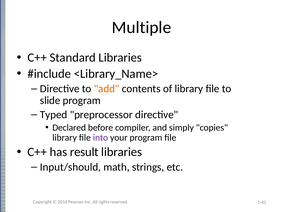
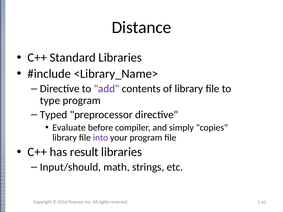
Multiple: Multiple -> Distance (142, 27)
add colour: orange -> purple (107, 89)
slide: slide -> type (50, 101)
Declared: Declared -> Evaluate (69, 128)
